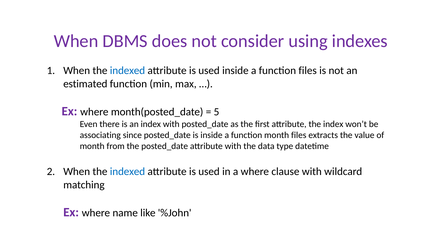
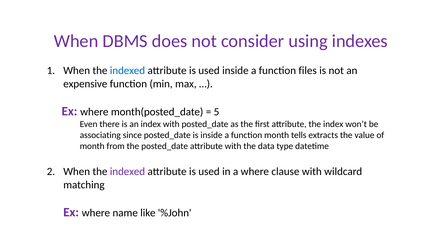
estimated: estimated -> expensive (85, 84)
month files: files -> tells (299, 136)
indexed colour: blue -> purple (128, 172)
